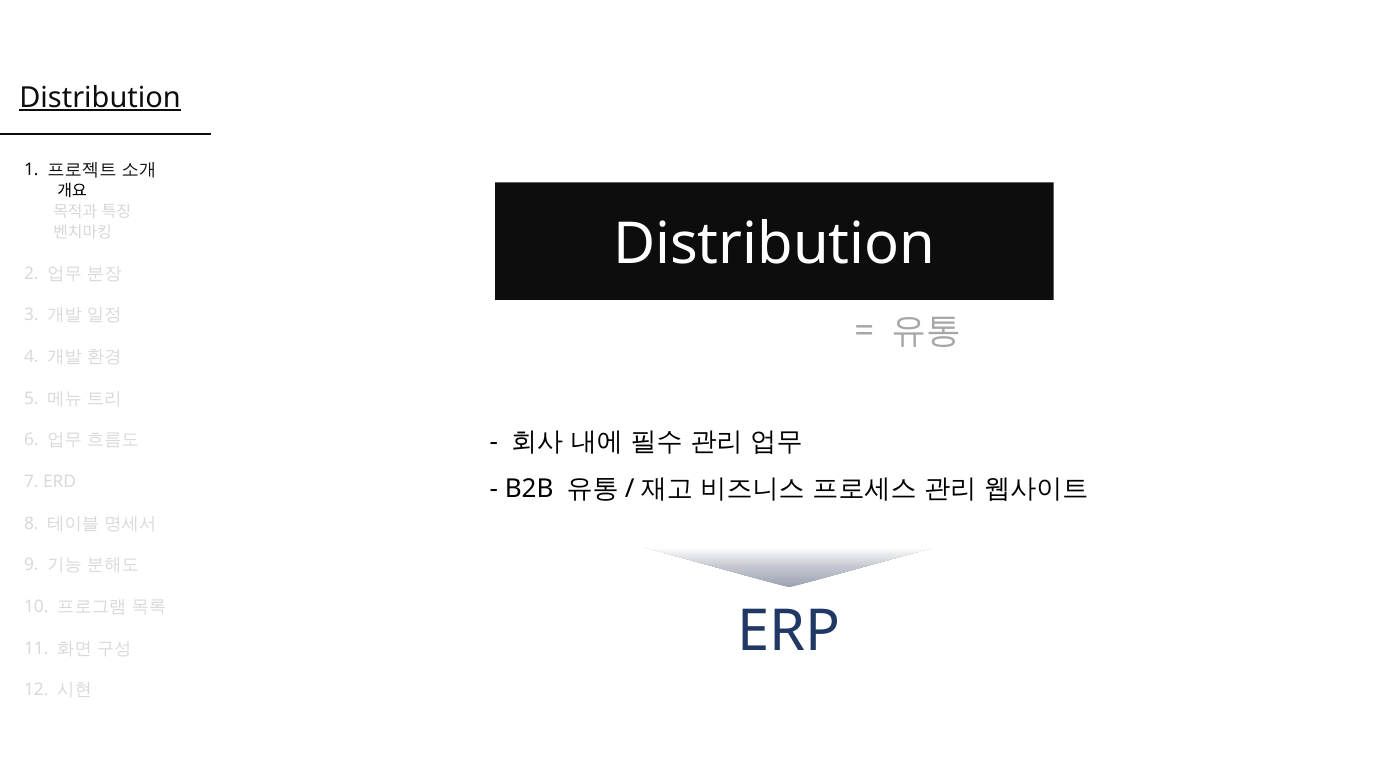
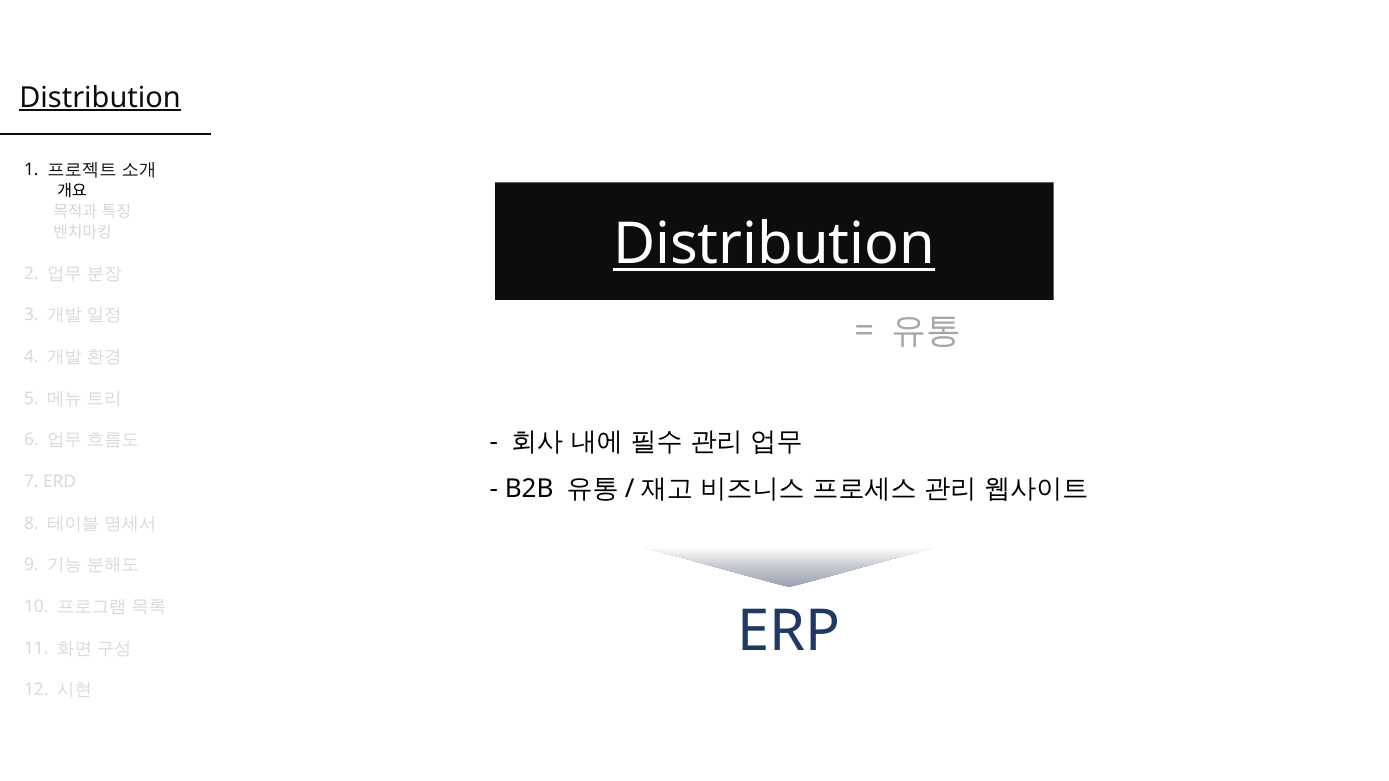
Distribution underline: none -> present (774, 244)
